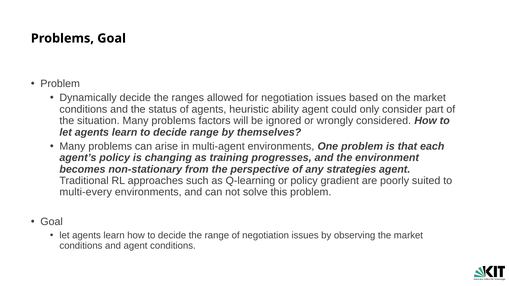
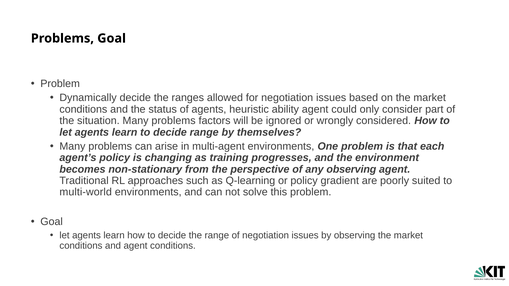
any strategies: strategies -> observing (351, 169)
multi-every: multi-every -> multi-world (86, 192)
